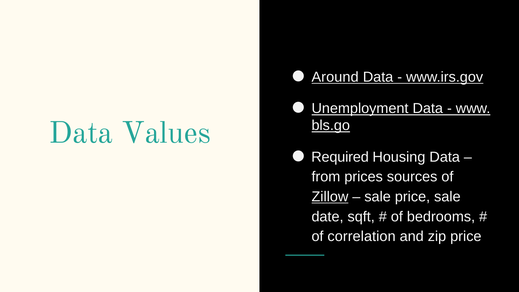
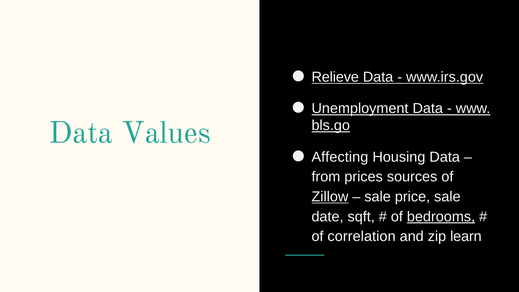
Around: Around -> Relieve (335, 77)
Required: Required -> Affecting (340, 157)
bedrooms underline: none -> present (441, 217)
zip price: price -> learn (466, 237)
